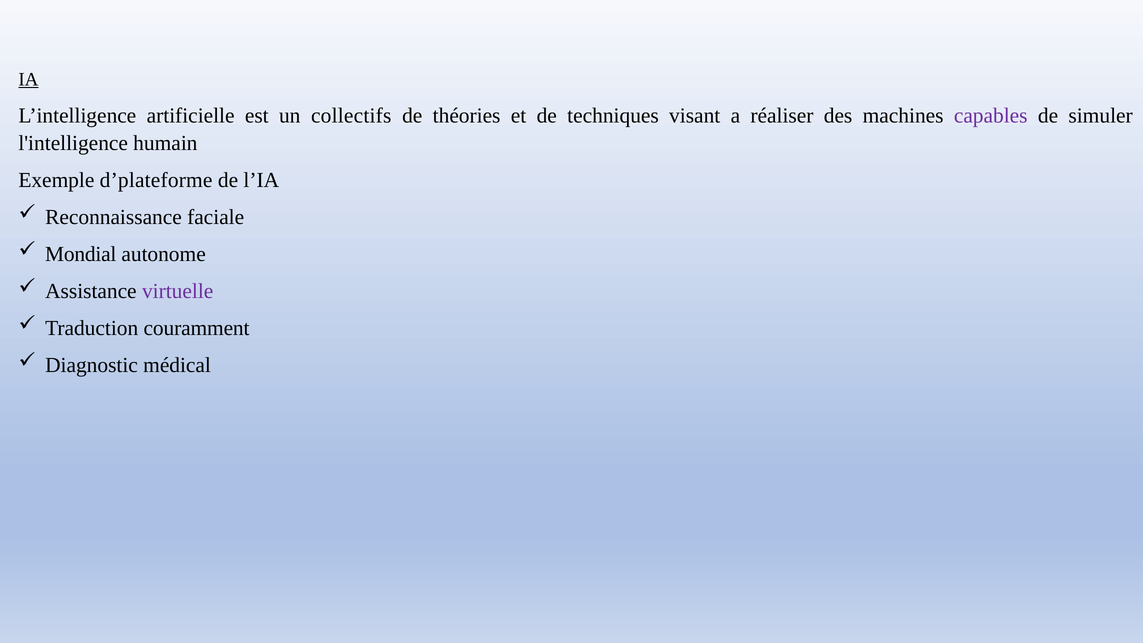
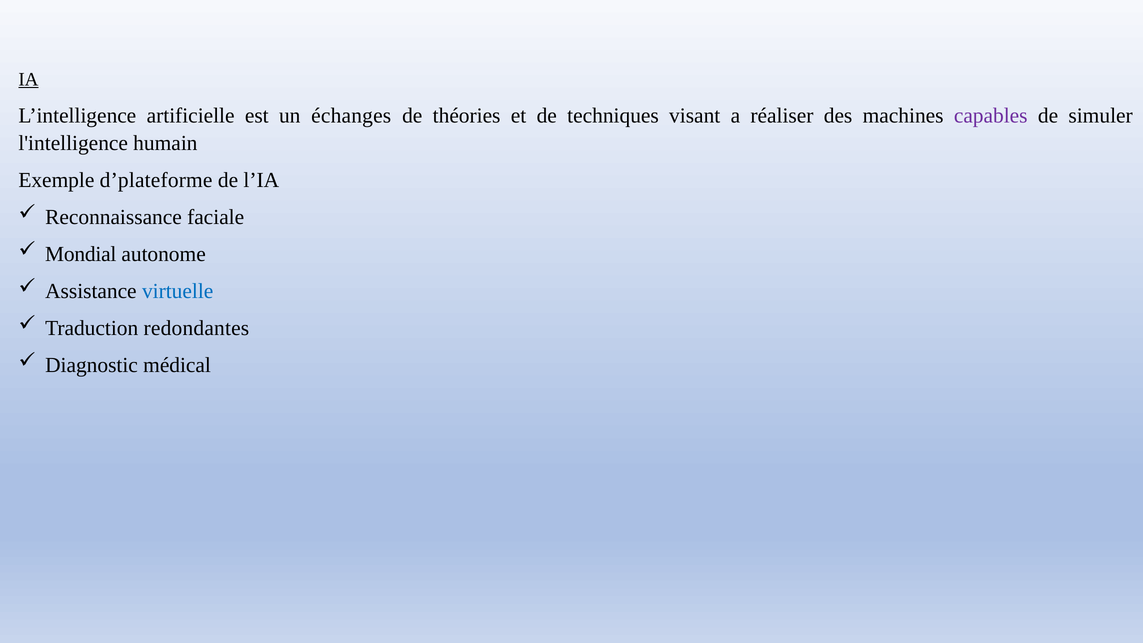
collectifs: collectifs -> échanges (351, 115)
virtuelle colour: purple -> blue (178, 291)
couramment: couramment -> redondantes (196, 328)
